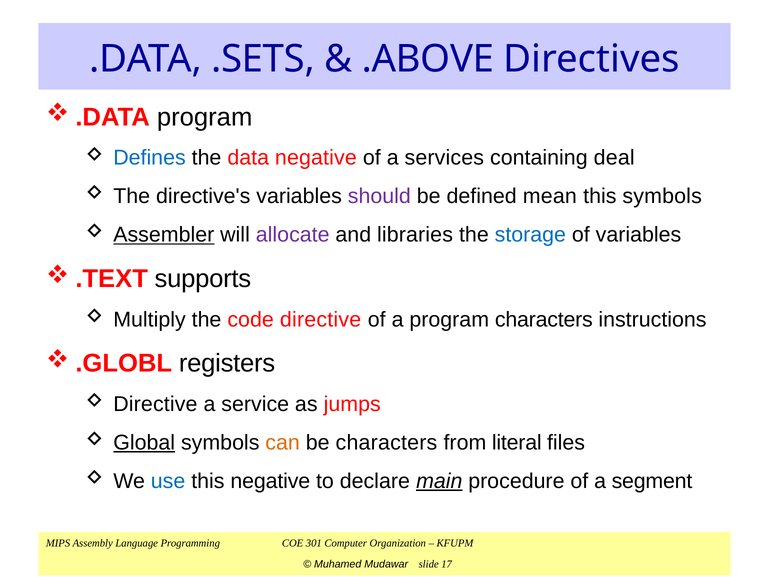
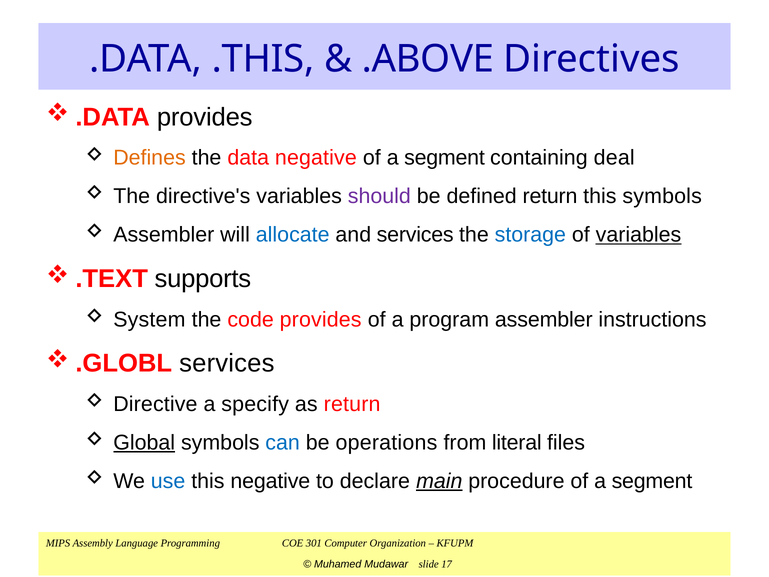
.SETS: .SETS -> .THIS (263, 59)
program: program -> provides (205, 117)
Defines colour: blue -> orange (149, 158)
services: services -> segment (444, 158)
defined mean: mean -> return (550, 196)
Assembler underline: present -> none (164, 235)
allocate colour: purple -> blue (293, 235)
and libraries: libraries -> services (415, 235)
variables underline: none -> present (638, 235)
Multiply: Multiply -> System (149, 319)
code directive: directive -> provides (321, 319)
program characters: characters -> assembler (544, 319)
registers: registers -> services (227, 363)
service: service -> specify (255, 404)
as jumps: jumps -> return (352, 404)
can colour: orange -> blue (283, 442)
be characters: characters -> operations (386, 442)
